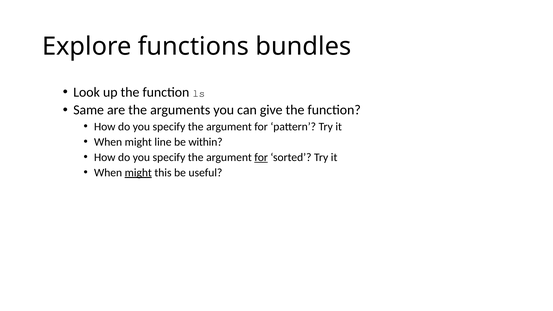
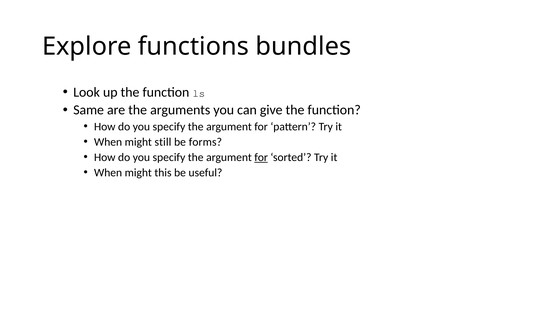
line: line -> still (163, 142)
within: within -> forms (205, 142)
might underline: present -> none (138, 173)
